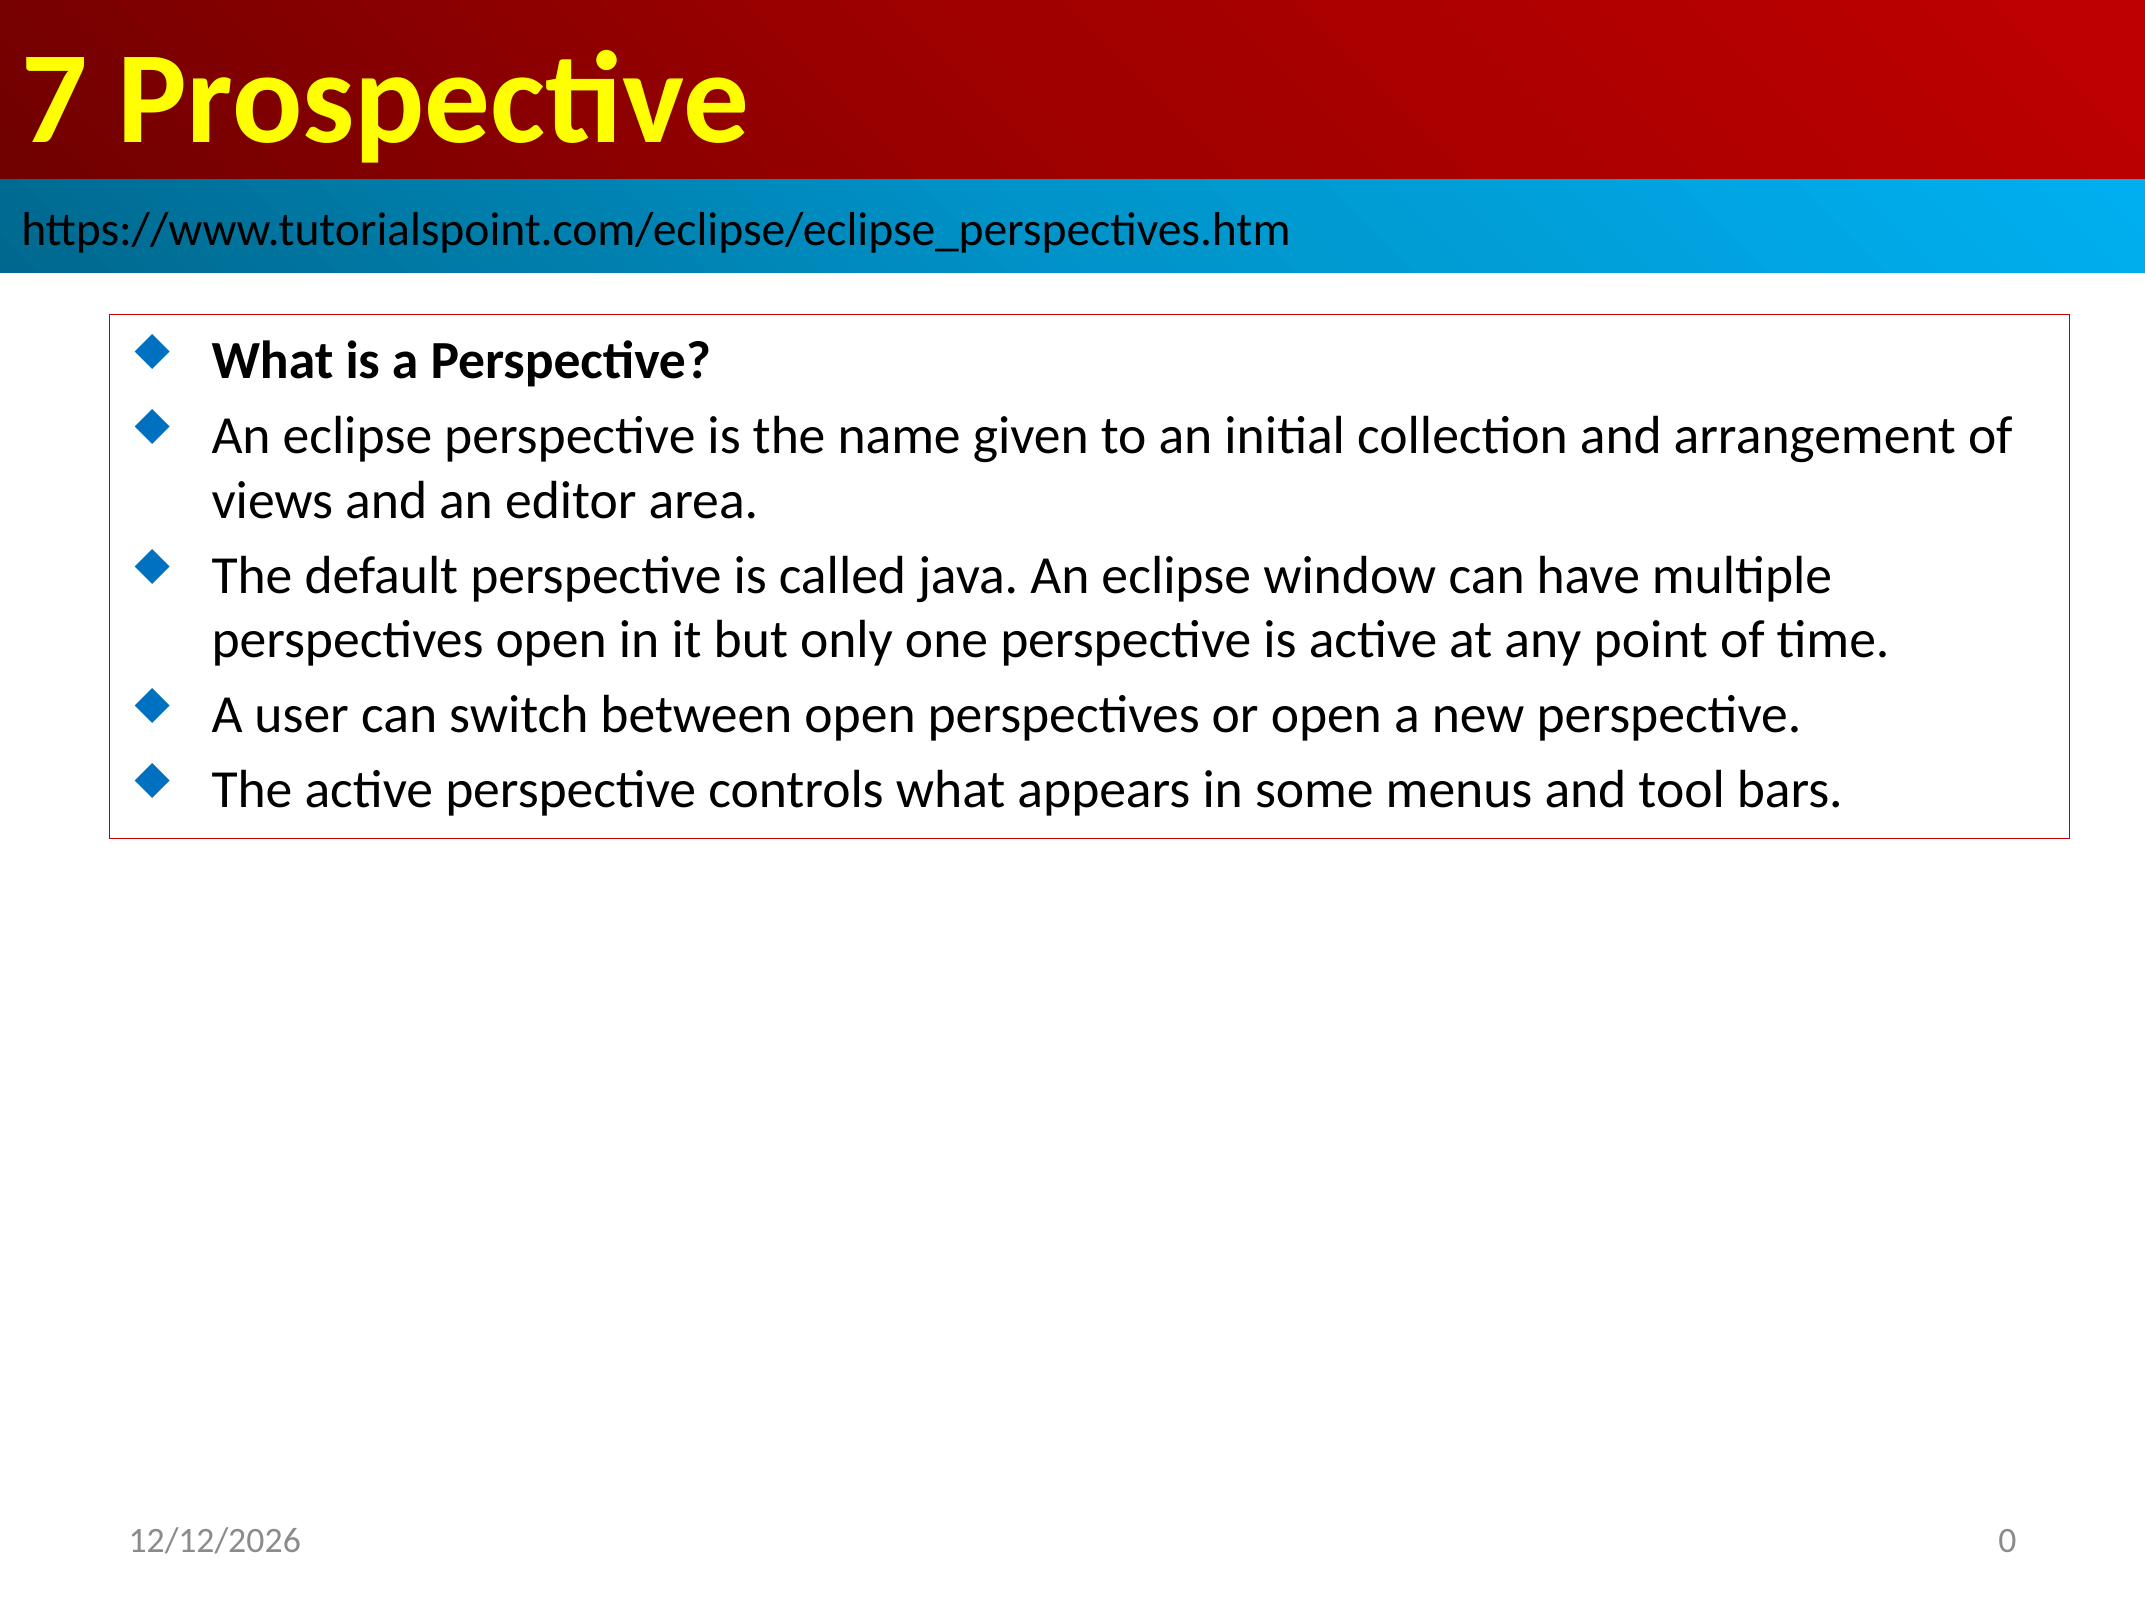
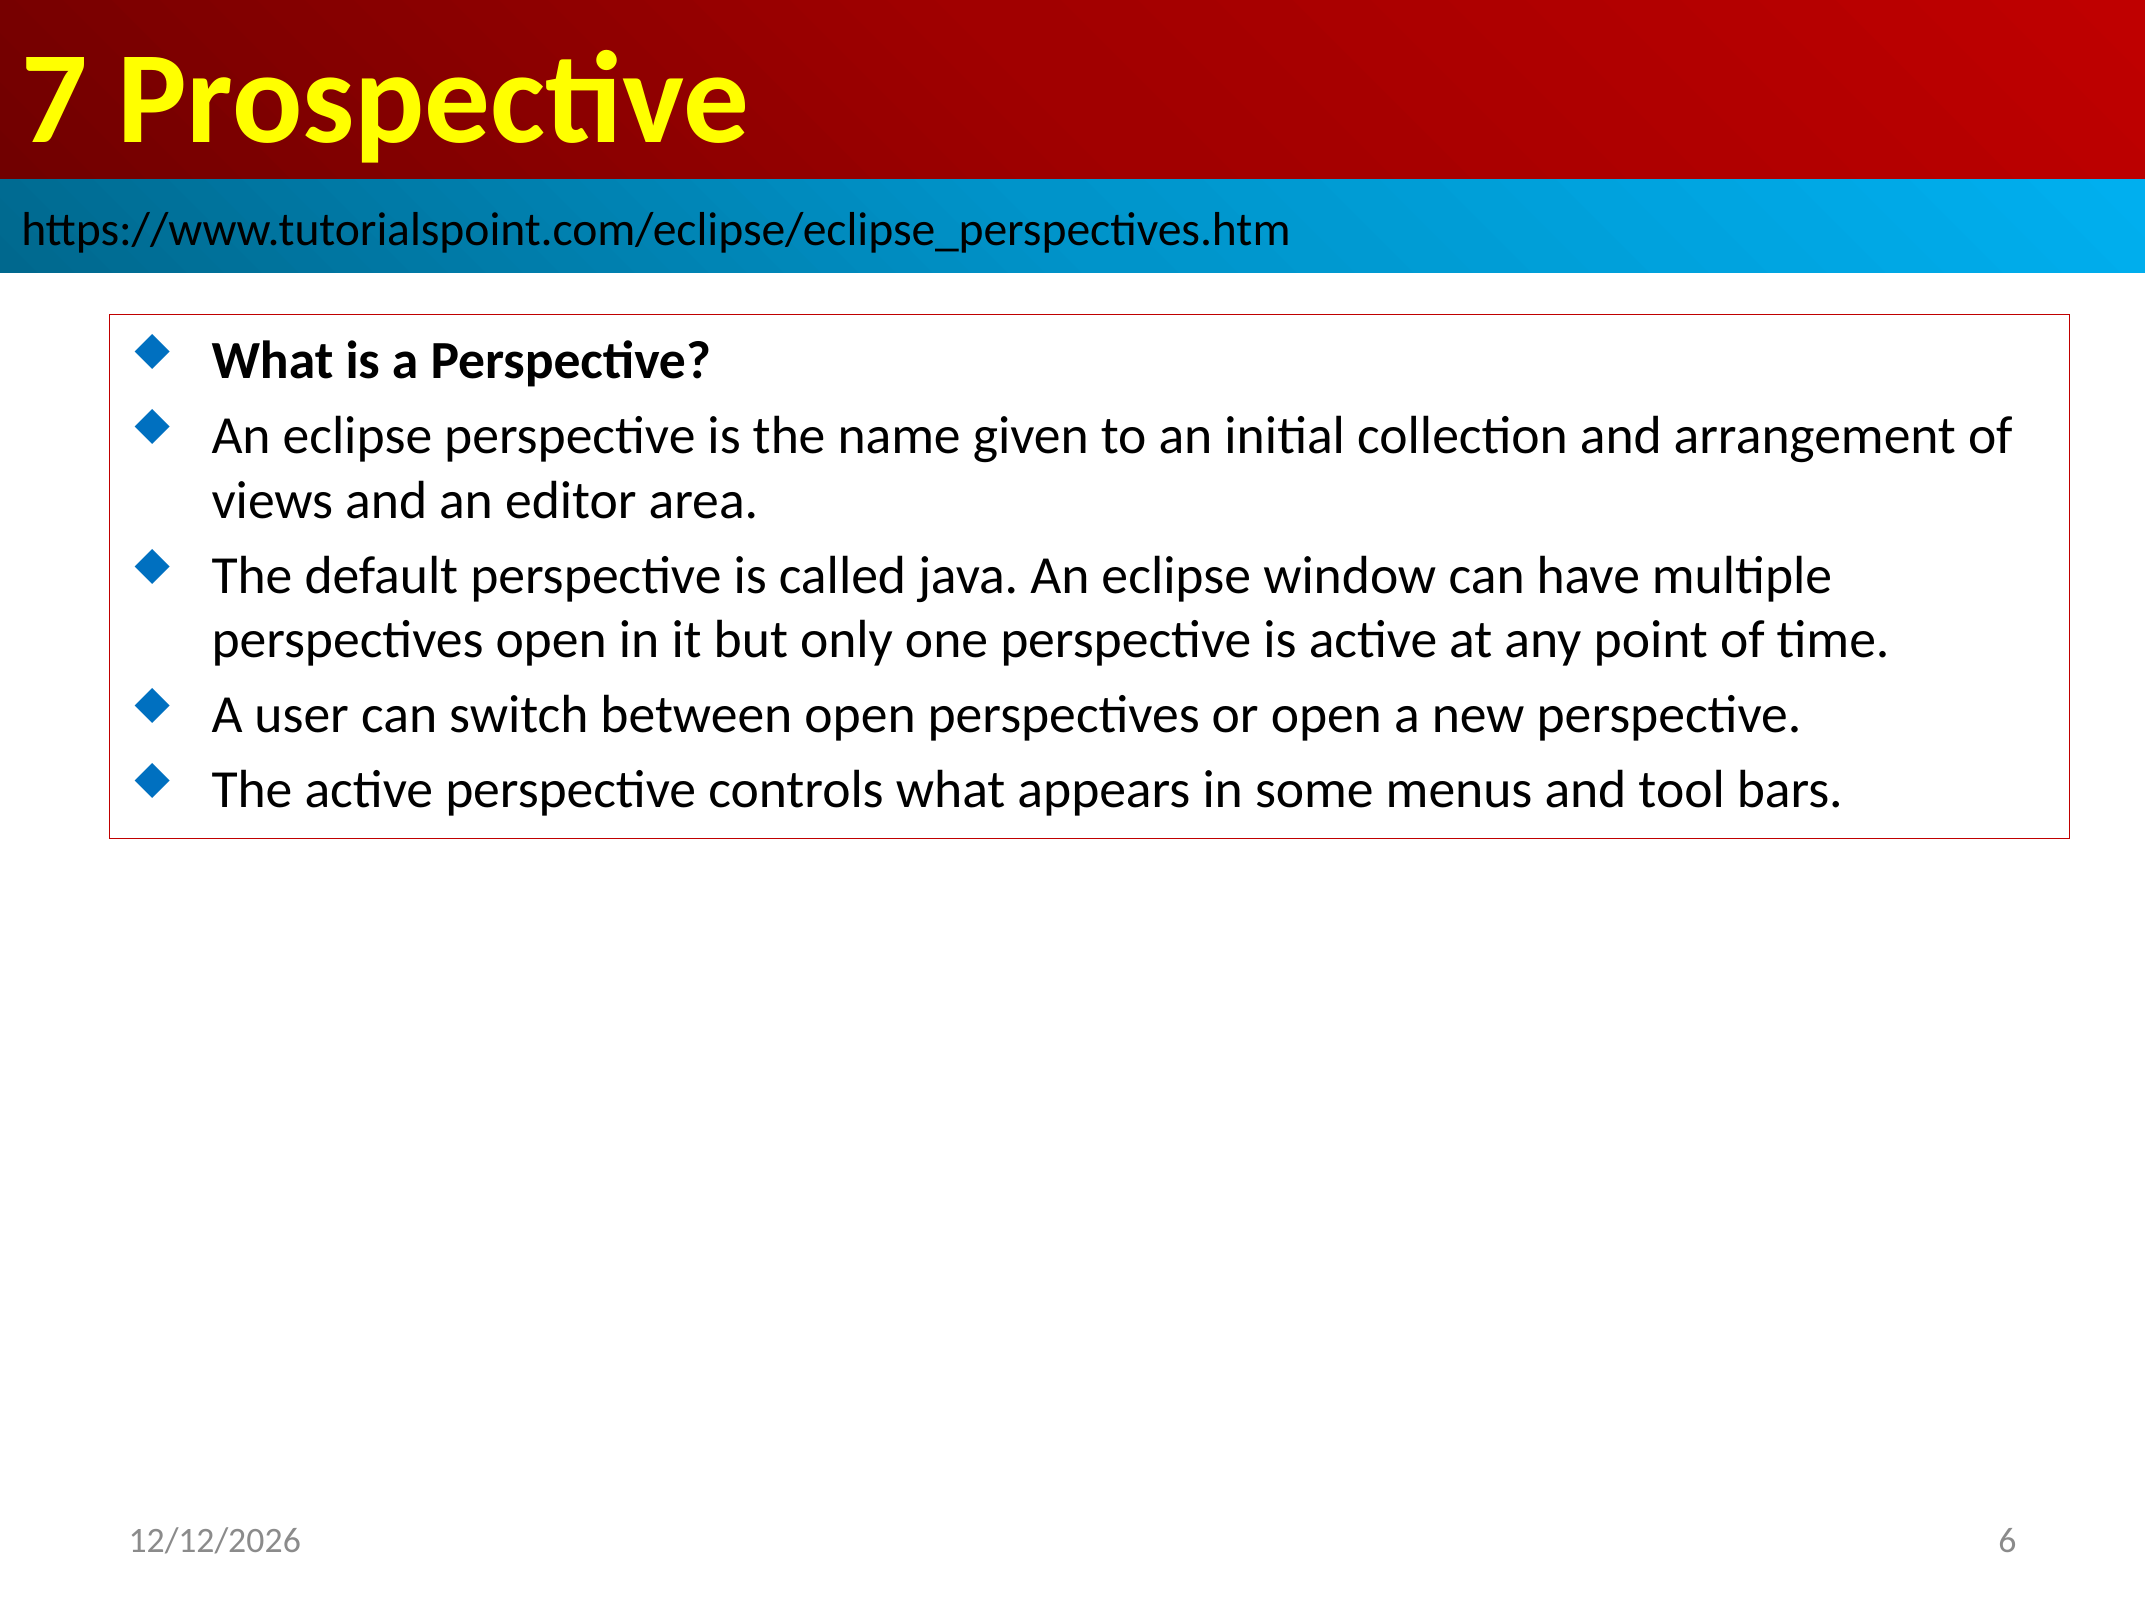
0: 0 -> 6 (2007, 1541)
